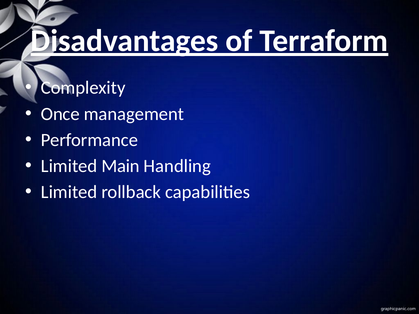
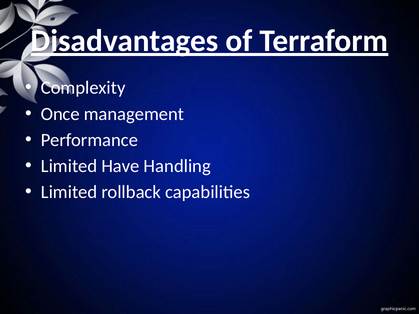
Main: Main -> Have (120, 166)
